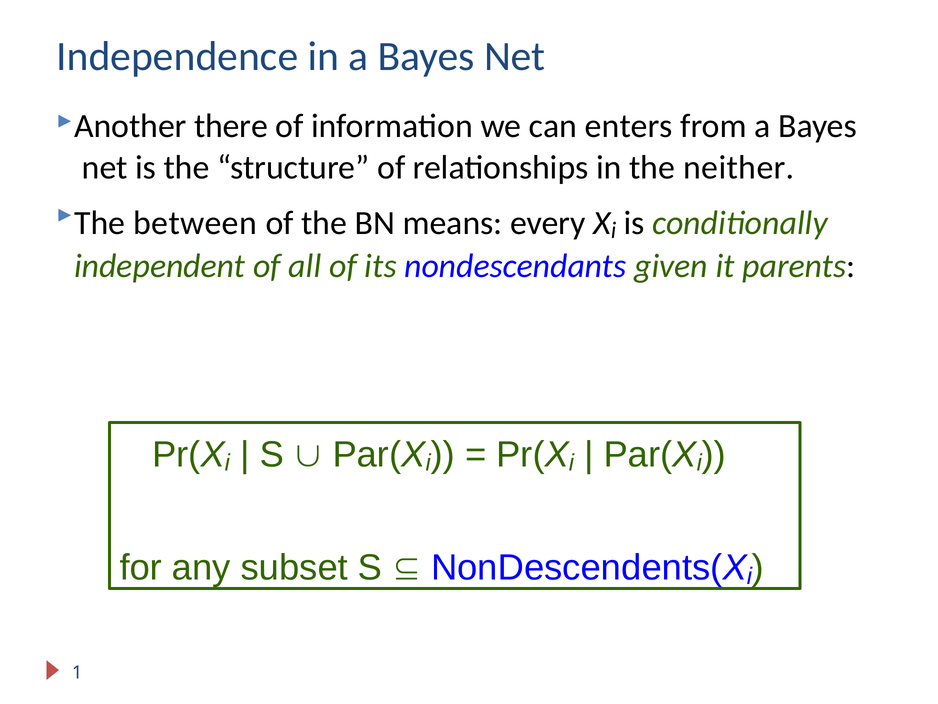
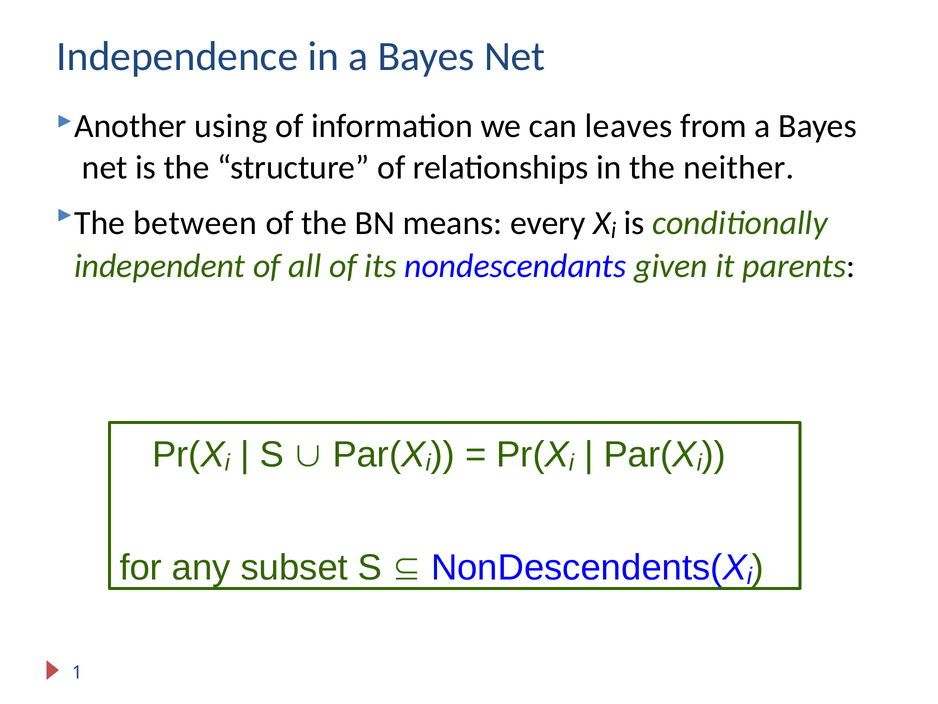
there: there -> using (231, 126)
enters: enters -> leaves (629, 126)
